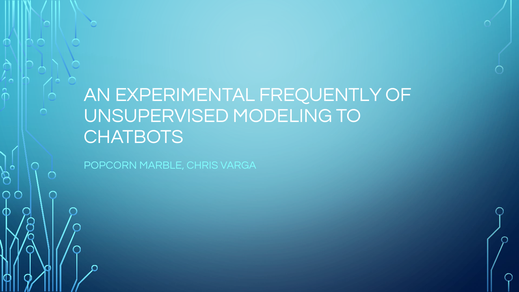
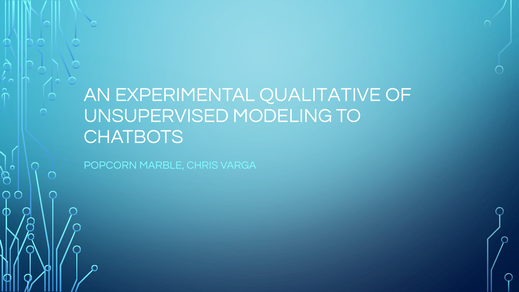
FREQUENTLY: FREQUENTLY -> QUALITATIVE (320, 95)
